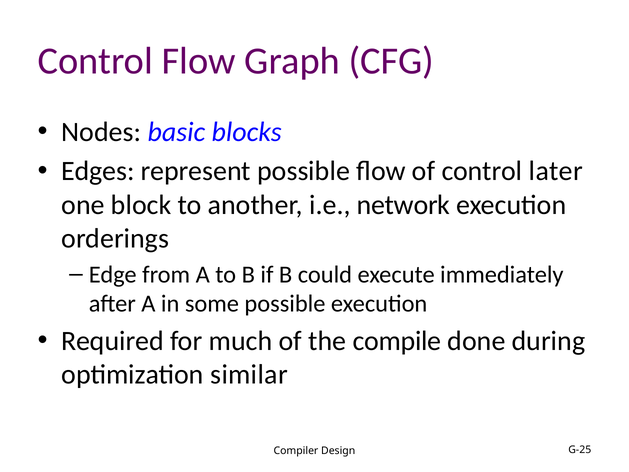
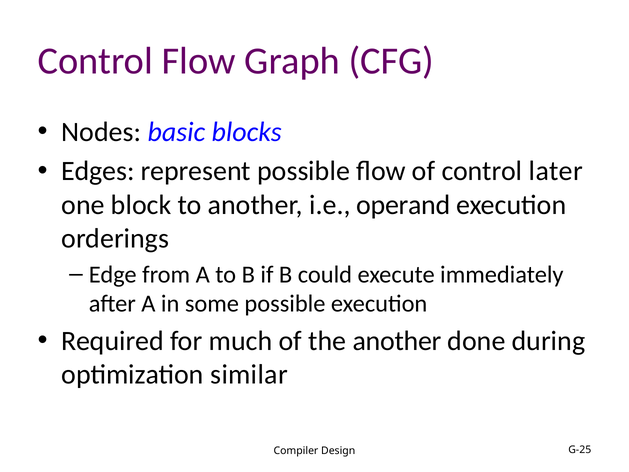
network: network -> operand (403, 205)
the compile: compile -> another (397, 341)
